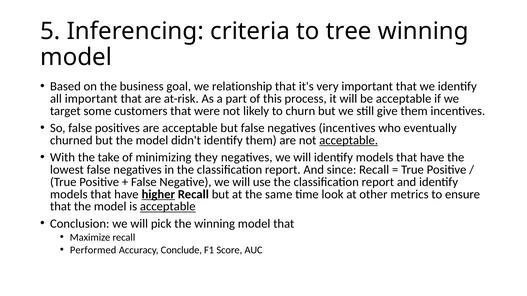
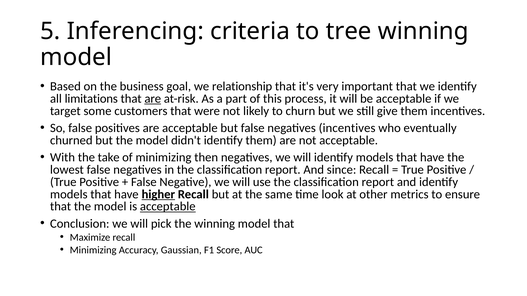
all important: important -> limitations (91, 99)
are underline: none -> present (153, 99)
acceptable underline: present -> none (349, 141)
they: they -> then (206, 158)
Performed: Performed -> Minimizing (93, 250)
Conclude: Conclude -> Gaussian (181, 250)
